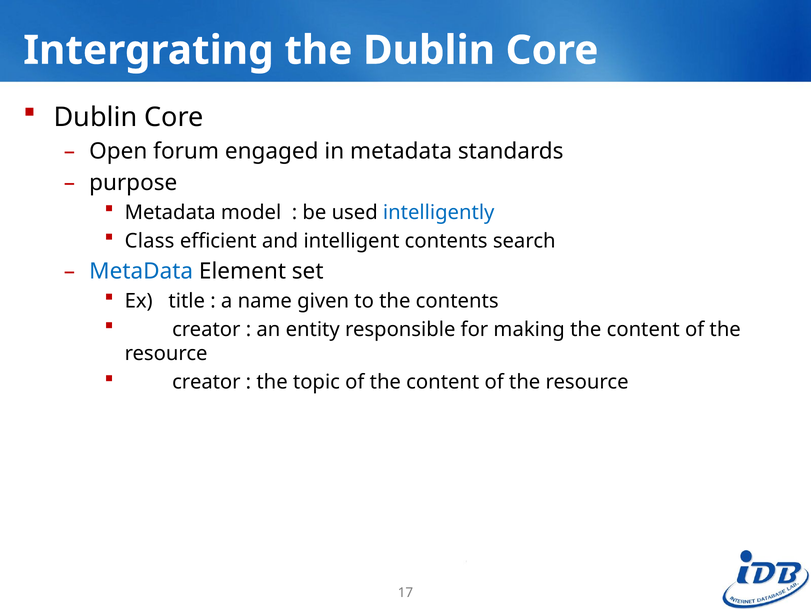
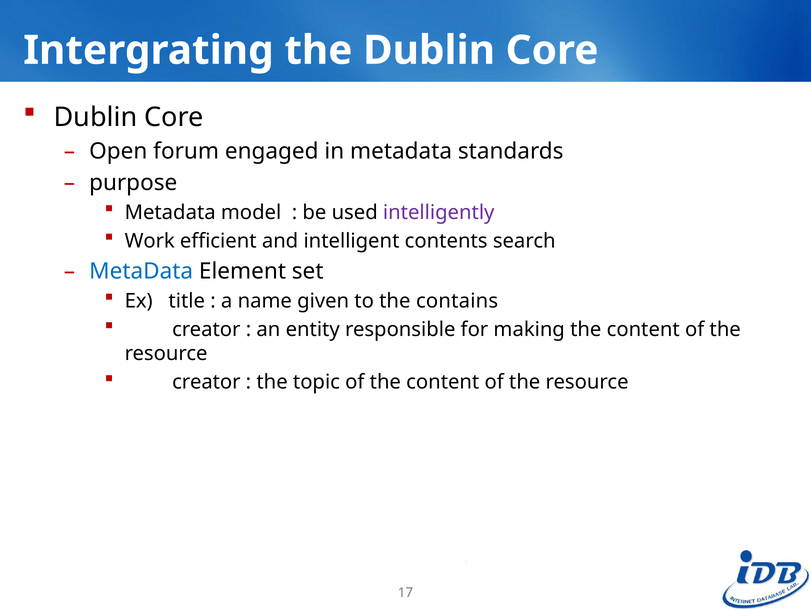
intelligently colour: blue -> purple (439, 212)
Class: Class -> Work (150, 241)
the contents: contents -> contains (457, 301)
